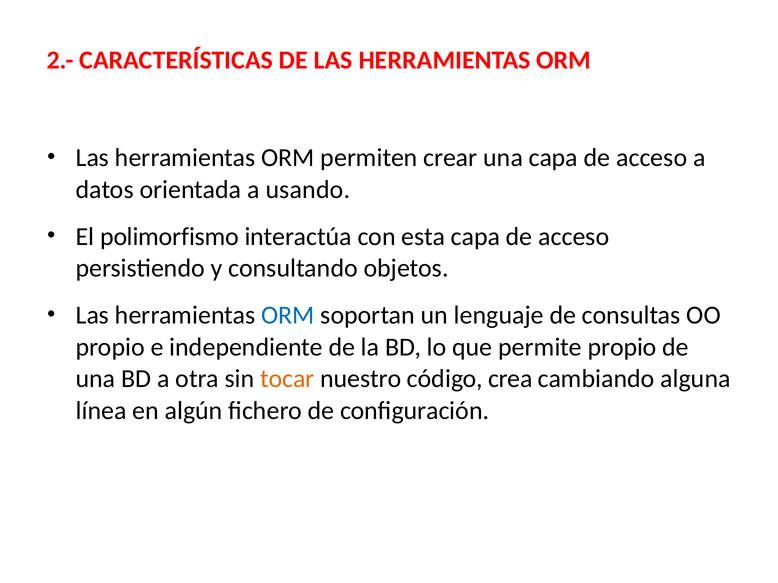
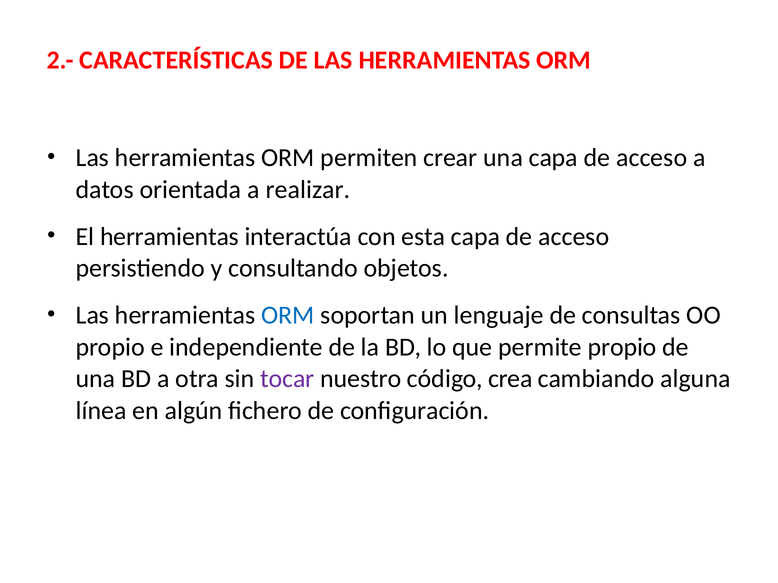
usando: usando -> realizar (308, 190)
El polimorfismo: polimorfismo -> herramientas (170, 237)
tocar colour: orange -> purple (287, 379)
